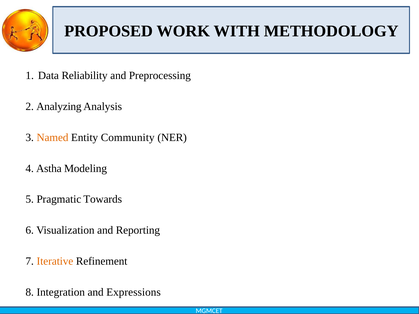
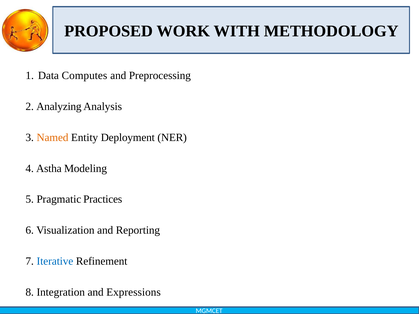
Reliability: Reliability -> Computes (85, 76)
Community: Community -> Deployment (128, 138)
Towards: Towards -> Practices (103, 199)
Iterative colour: orange -> blue (55, 261)
